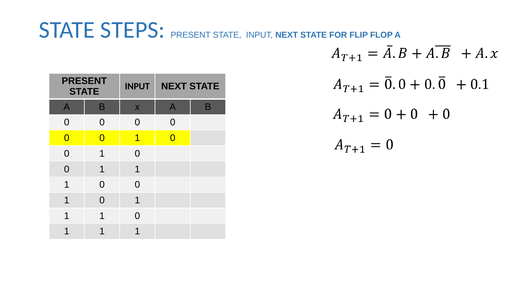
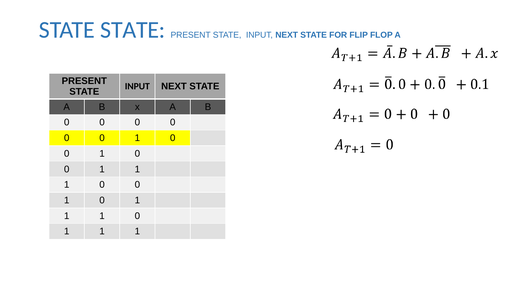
STATE STEPS: STEPS -> STATE (133, 30)
